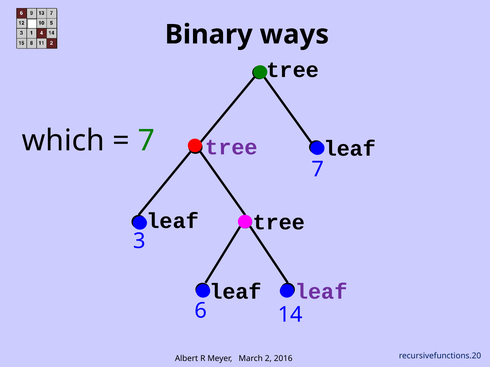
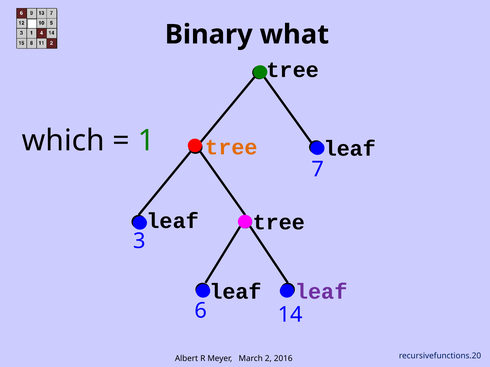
ways: ways -> what (294, 35)
7: 7 -> 1 (146, 141)
tree colour: purple -> orange (231, 148)
